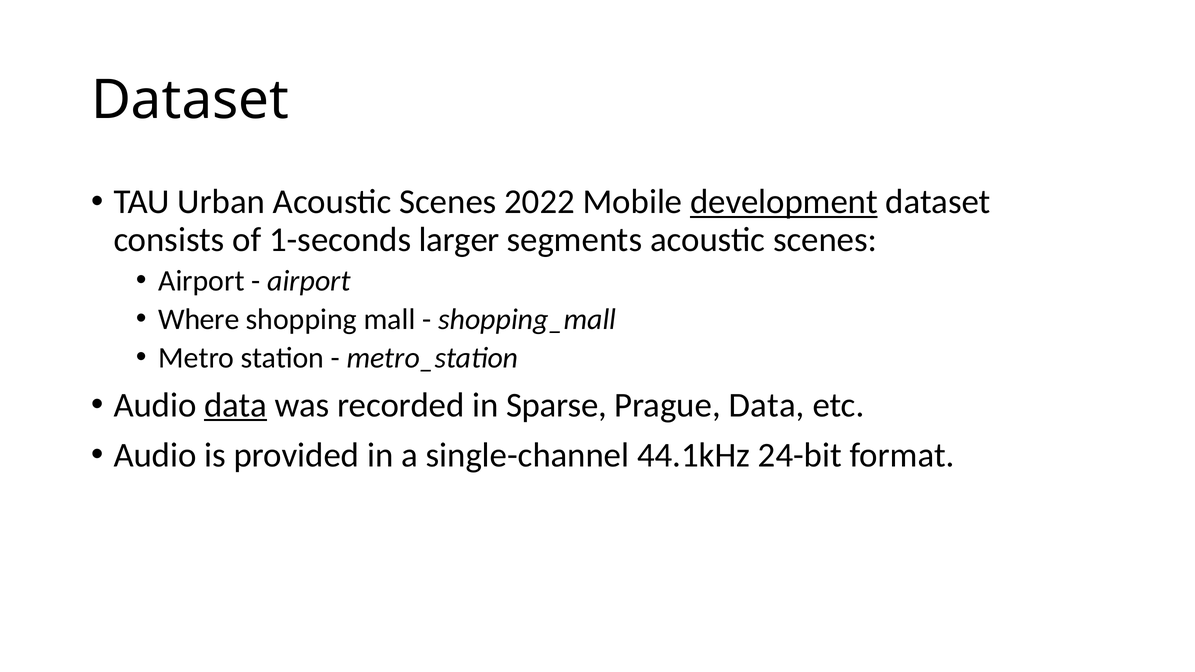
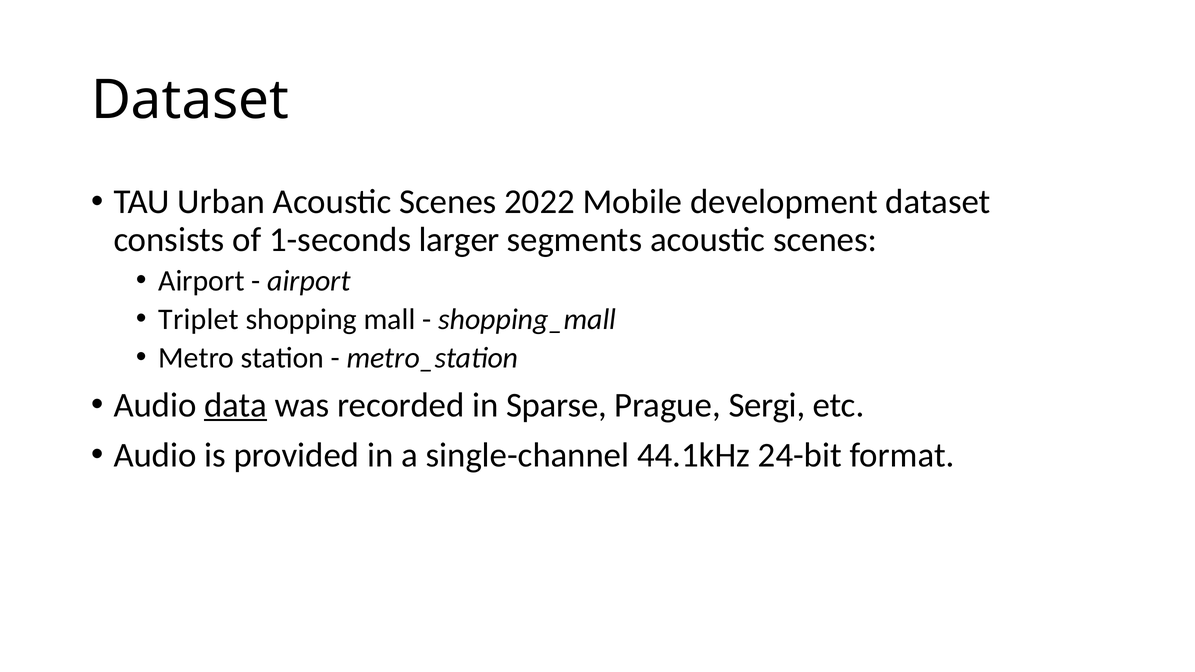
development underline: present -> none (784, 202)
Where: Where -> Triplet (199, 319)
Prague Data: Data -> Sergi (767, 405)
